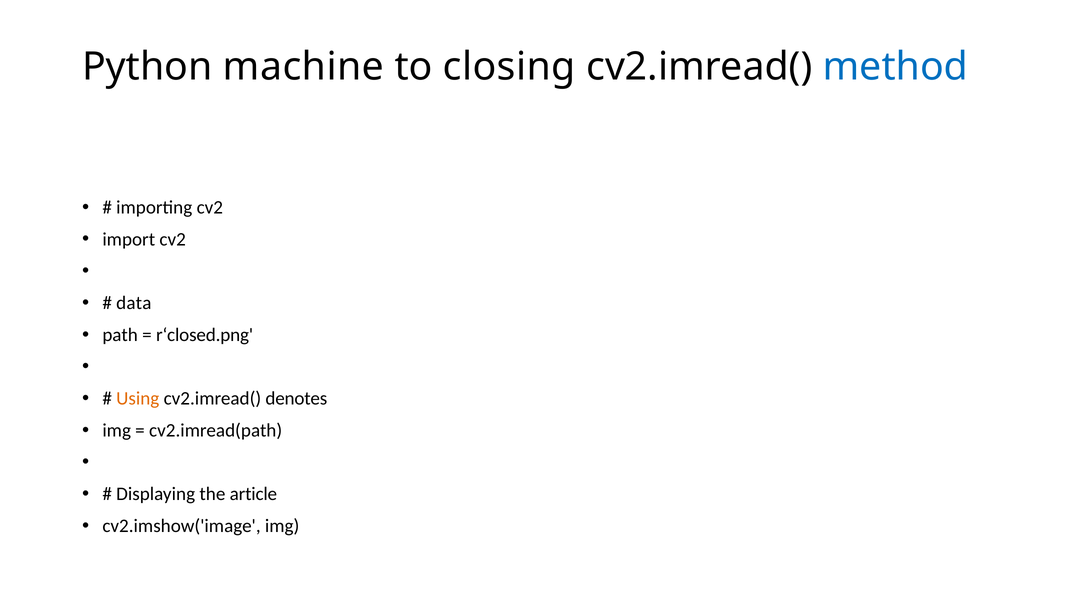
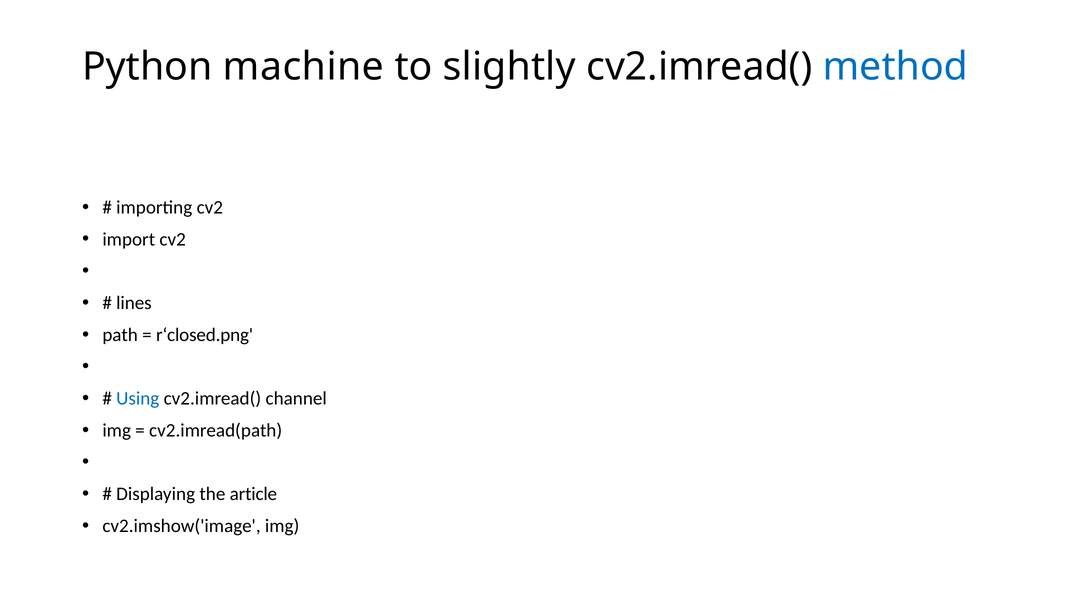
closing: closing -> slightly (509, 67)
data: data -> lines (134, 303)
Using colour: orange -> blue (138, 399)
denotes: denotes -> channel (296, 399)
